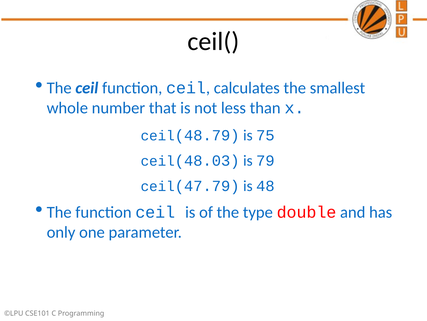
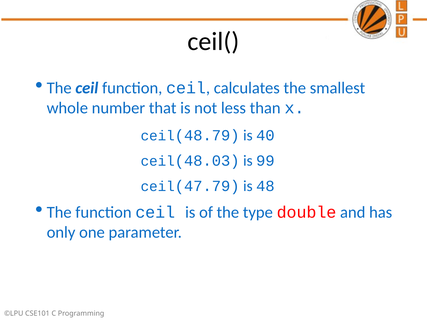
75: 75 -> 40 (265, 135)
79: 79 -> 99 (265, 160)
